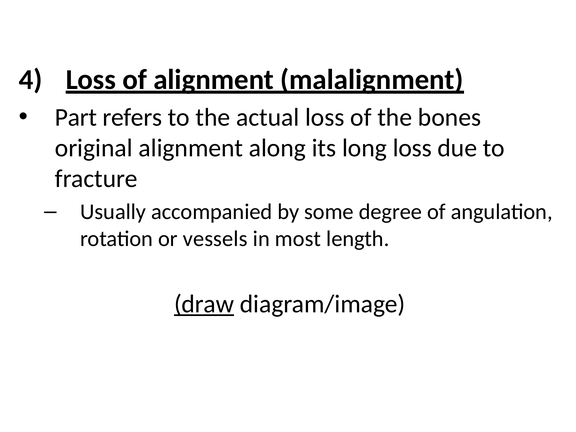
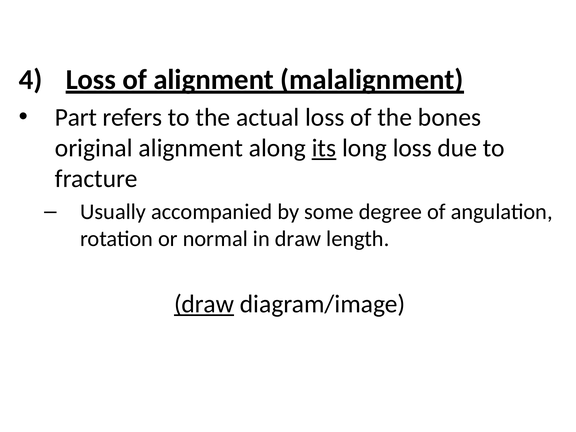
its underline: none -> present (324, 148)
vessels: vessels -> normal (215, 239)
in most: most -> draw (298, 239)
